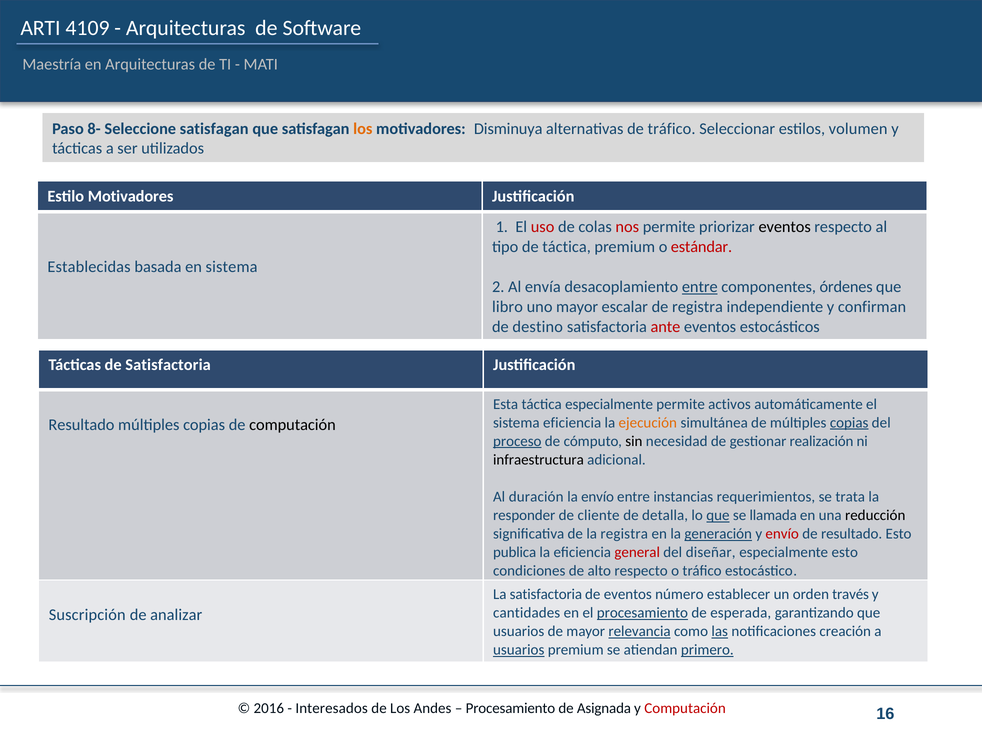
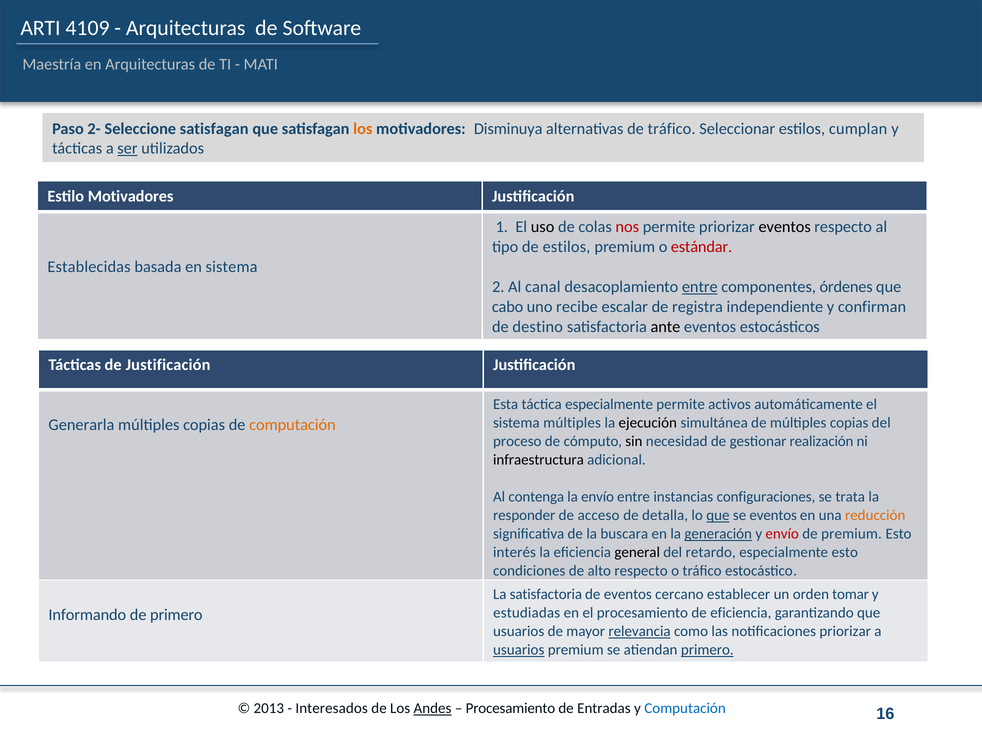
8-: 8- -> 2- (94, 129)
volumen: volumen -> cumplan (858, 129)
ser underline: none -> present (127, 148)
uso colour: red -> black (543, 227)
de táctica: táctica -> estilos (567, 247)
envía: envía -> canal (543, 287)
libro: libro -> cabo (508, 306)
uno mayor: mayor -> recibe (577, 306)
ante colour: red -> black (665, 326)
de Satisfactoria: Satisfactoria -> Justificación (168, 365)
sistema eficiencia: eficiencia -> múltiples (572, 422)
ejecución colour: orange -> black (648, 422)
copias underline: present -> none (849, 422)
Resultado: Resultado -> Generarla (81, 425)
computación colour: black -> orange (292, 425)
proceso underline: present -> none (517, 441)
duración: duración -> contenga (536, 496)
requerimientos: requerimientos -> configuraciones (766, 496)
cliente: cliente -> acceso (599, 515)
se llamada: llamada -> eventos (773, 515)
reducción colour: black -> orange (875, 515)
la registra: registra -> buscara (624, 534)
de resultado: resultado -> premium (852, 534)
publica: publica -> interés (515, 552)
general colour: red -> black (637, 552)
diseñar: diseñar -> retardo (711, 552)
número: número -> cercano (679, 594)
través: través -> tomar (851, 594)
cantidades: cantidades -> estudiadas (527, 612)
procesamiento underline: present -> none (642, 612)
de esperada: esperada -> eficiencia (741, 612)
Suscripción: Suscripción -> Informando (87, 615)
de analizar: analizar -> primero (176, 615)
las underline: present -> none (720, 631)
notificaciones creación: creación -> priorizar (845, 631)
2016: 2016 -> 2013 (269, 708)
Andes underline: none -> present (433, 708)
Asignada: Asignada -> Entradas (604, 708)
Computación colour: red -> blue (685, 708)
